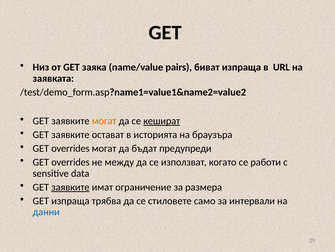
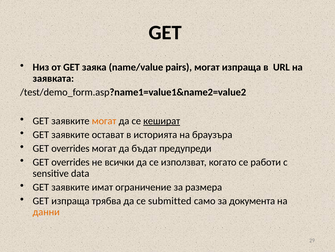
pairs биват: биват -> могат (207, 67)
между: между -> всички (119, 162)
заявките underline: present -> none (70, 187)
стиловете: стиловете -> submitted (170, 200)
интервали: интервали -> документа (252, 200)
данни colour: blue -> orange (46, 211)
